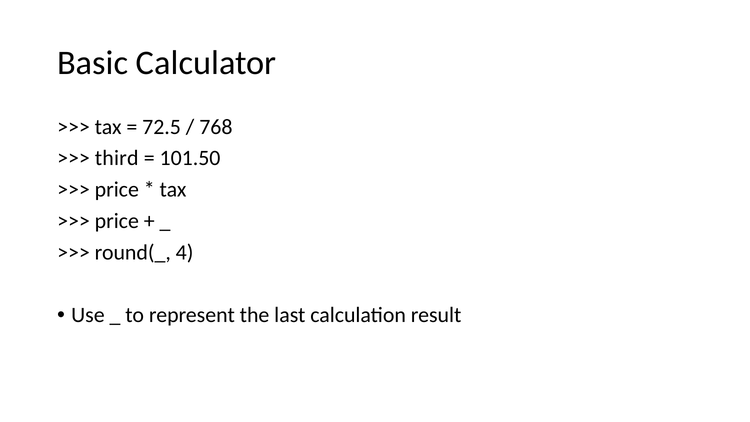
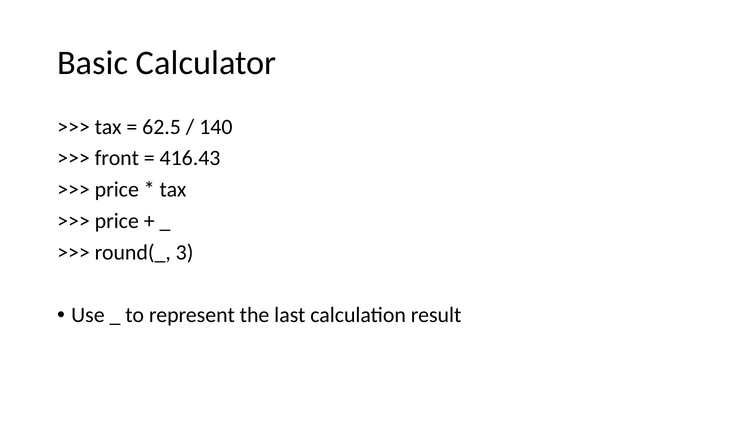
72.5: 72.5 -> 62.5 (162, 127)
768: 768 -> 140 (216, 127)
third: third -> front (117, 158)
101.50: 101.50 -> 416.43 (190, 158)
4: 4 -> 3 (185, 252)
